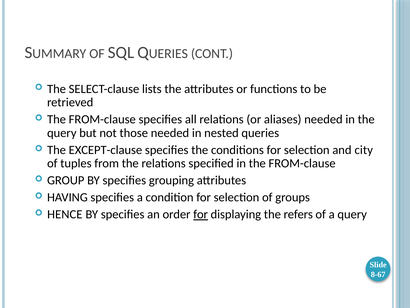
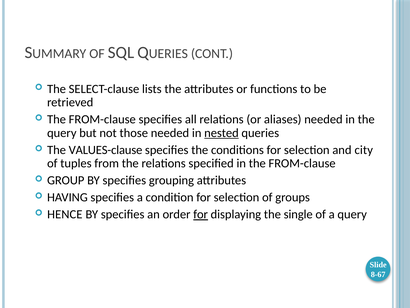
nested underline: none -> present (221, 133)
EXCEPT-clause: EXCEPT-clause -> VALUES-clause (106, 150)
refers: refers -> single (298, 214)
